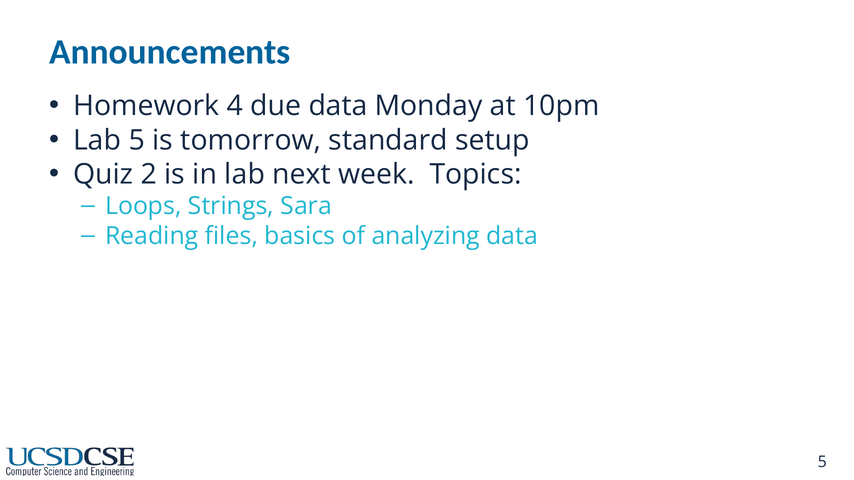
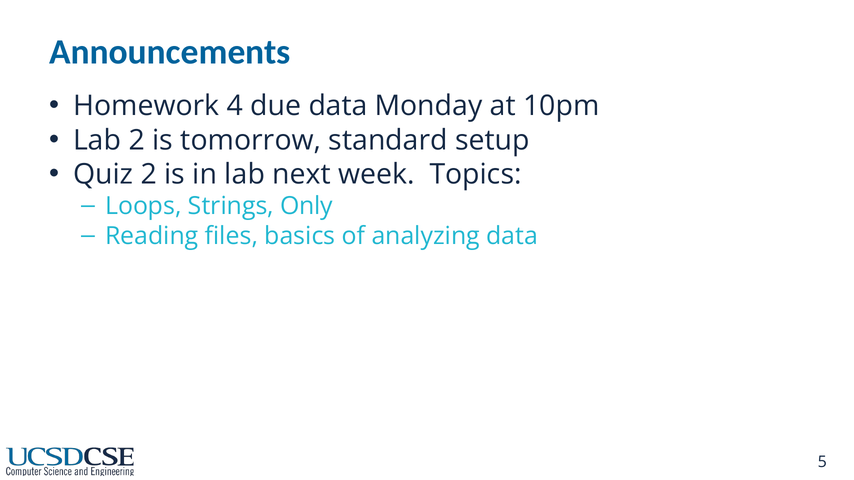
Lab 5: 5 -> 2 (137, 140)
Sara: Sara -> Only (306, 206)
